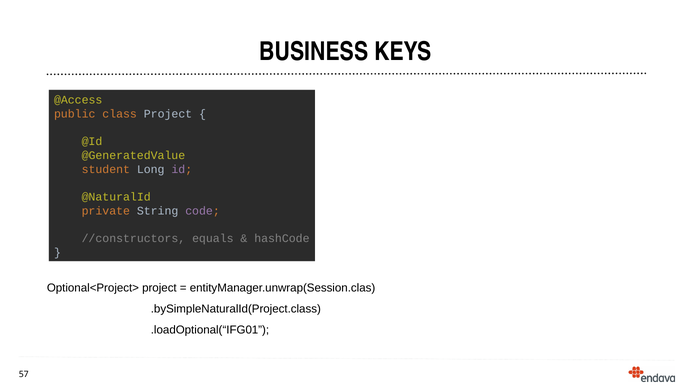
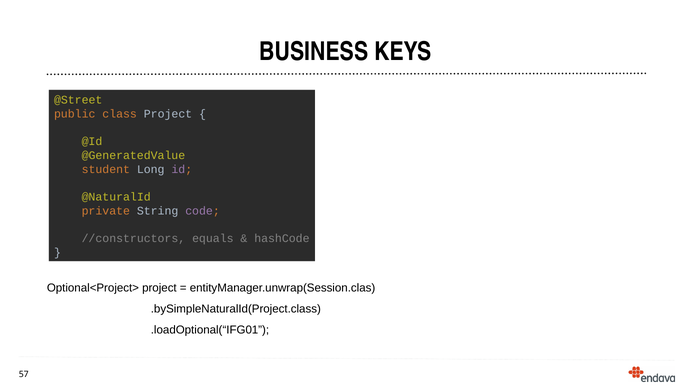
@Access: @Access -> @Street (78, 100)
